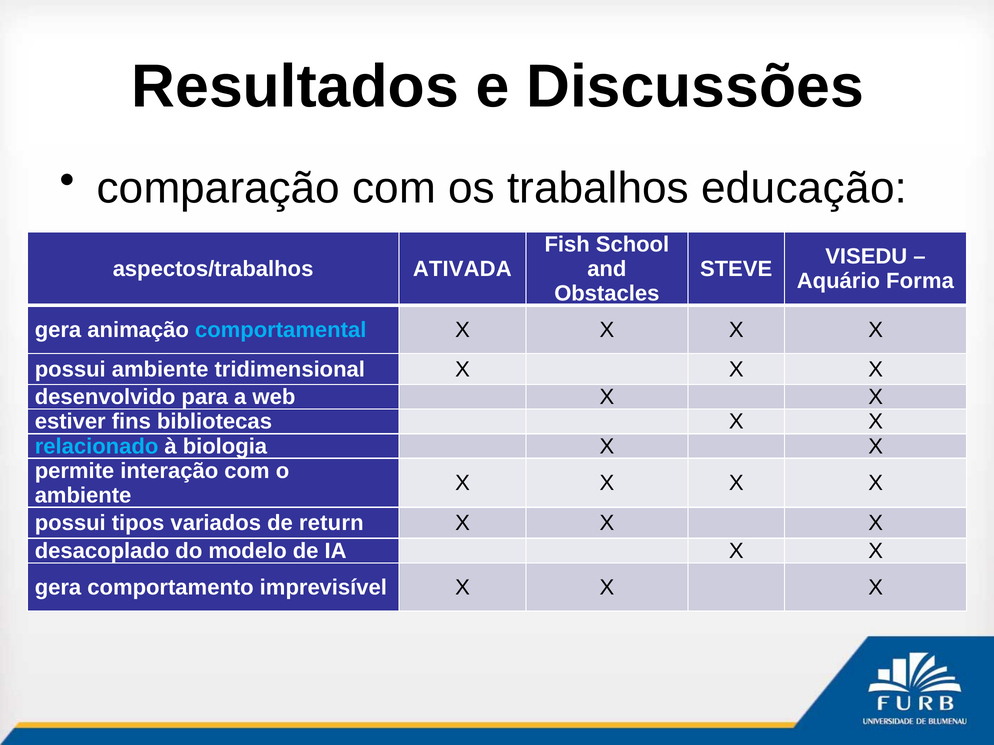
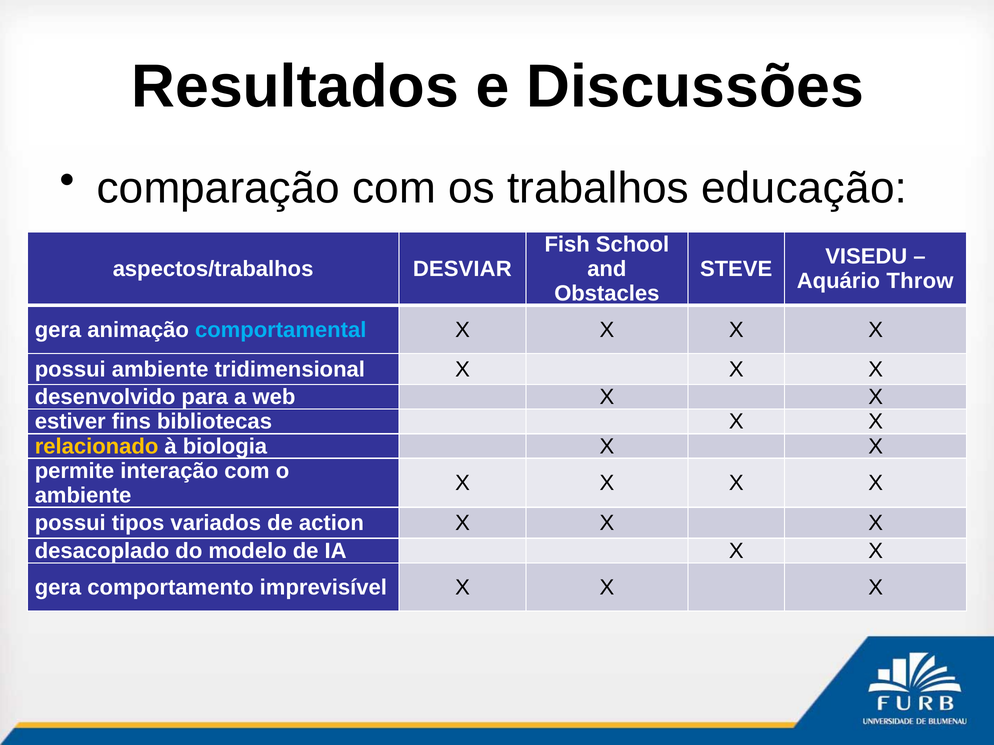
ATIVADA: ATIVADA -> DESVIAR (462, 269)
Forma: Forma -> Throw (920, 281)
relacionado colour: light blue -> yellow (97, 447)
return: return -> action (331, 523)
